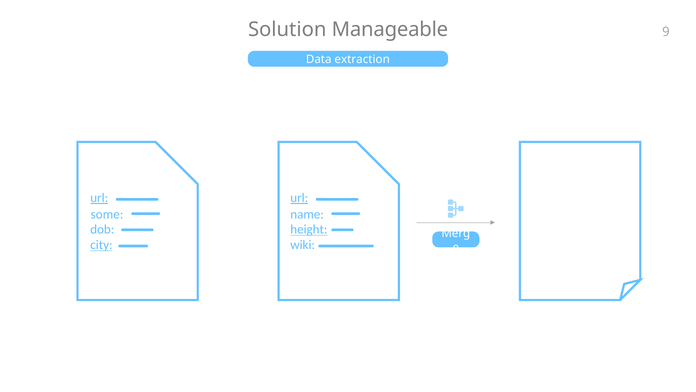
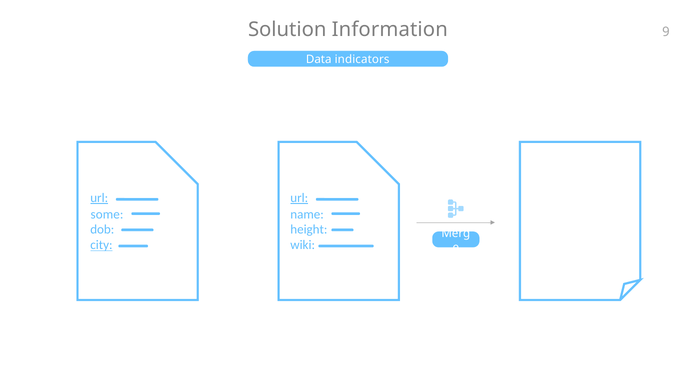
Manageable: Manageable -> Information (390, 29)
extraction: extraction -> indicators (362, 60)
height underline: present -> none (309, 229)
